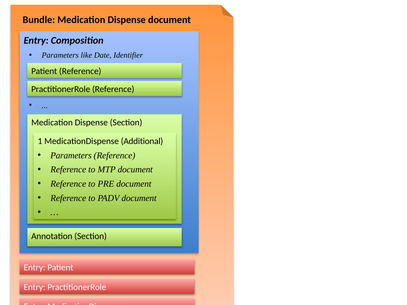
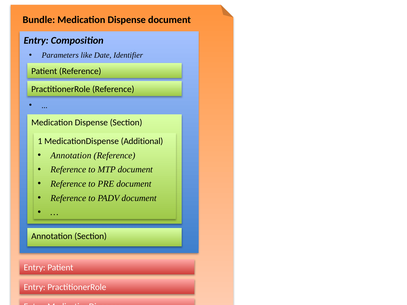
Parameters: Parameters -> Annotation (71, 156)
